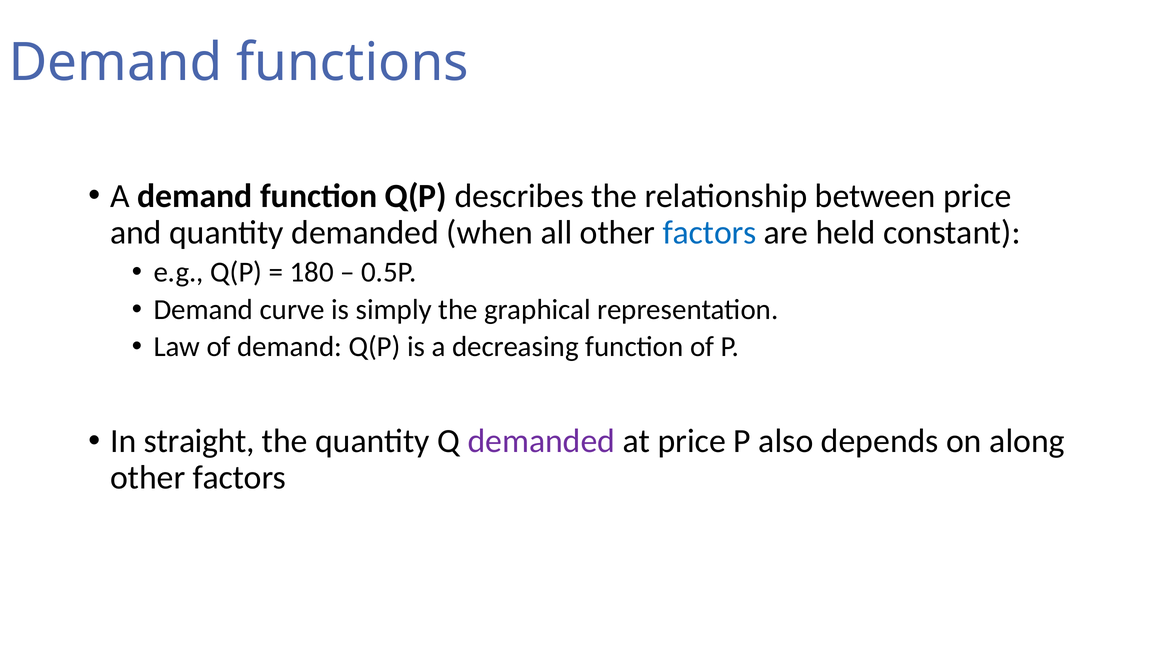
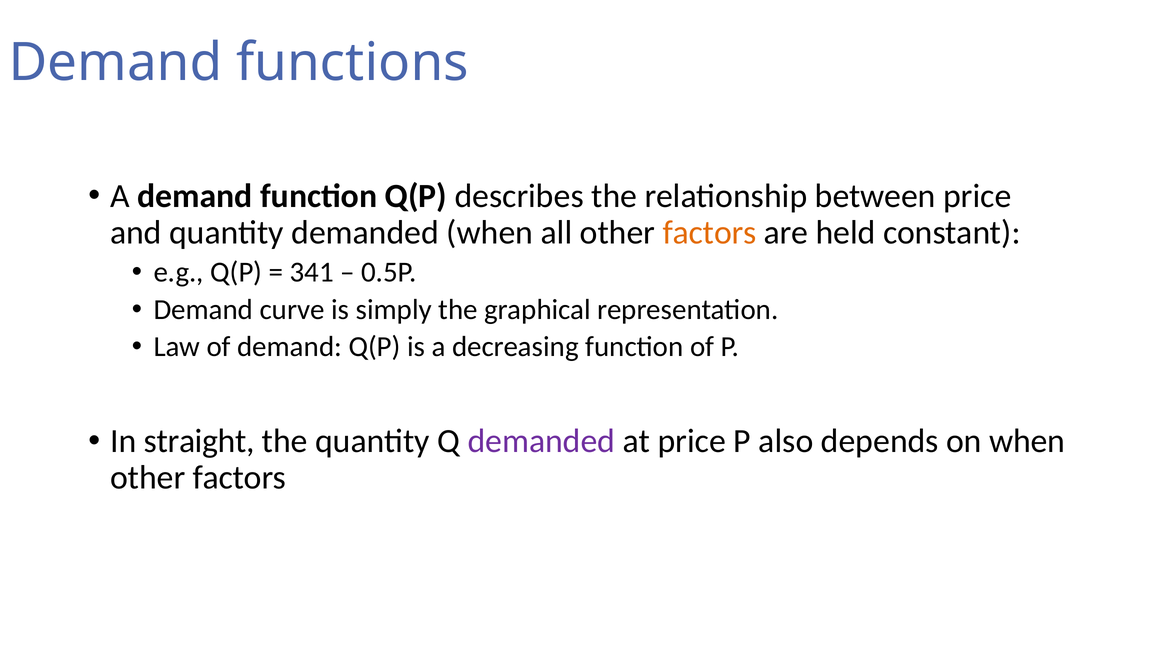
factors colour: blue -> orange (710, 232)
180: 180 -> 341 (312, 272)
on along: along -> when (1027, 441)
